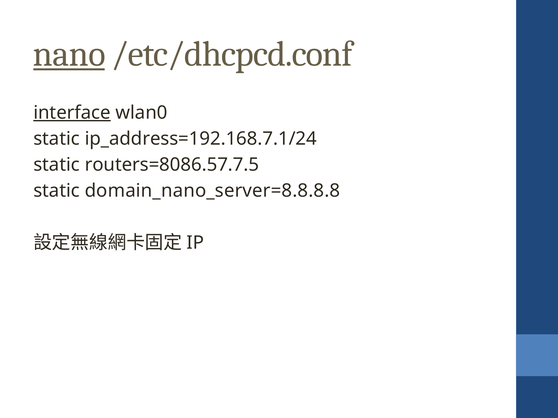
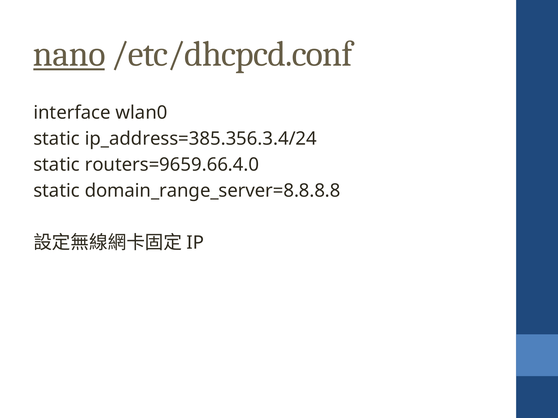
interface underline: present -> none (72, 113)
ip_address=192.168.7.1/24: ip_address=192.168.7.1/24 -> ip_address=385.356.3.4/24 (201, 139)
routers=8086.57.7.5: routers=8086.57.7.5 -> routers=9659.66.4.0 (172, 165)
domain_nano_server=8.8.8.8: domain_nano_server=8.8.8.8 -> domain_range_server=8.8.8.8 (213, 191)
